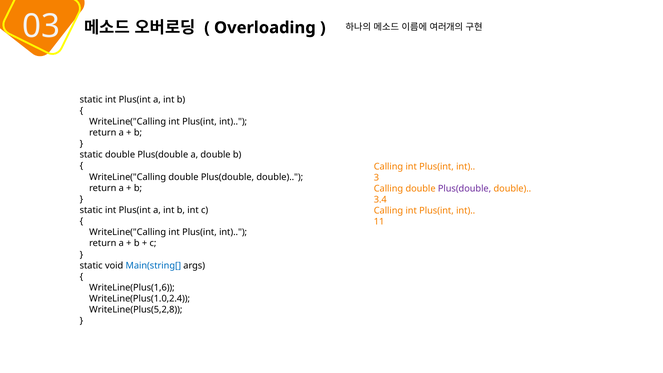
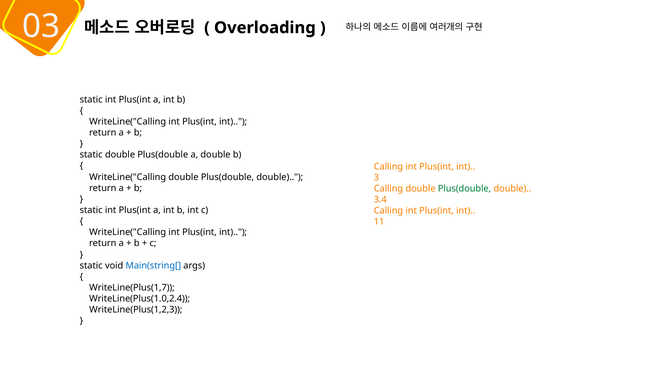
Plus(double colour: purple -> green (465, 189)
WriteLine(Plus(1,6: WriteLine(Plus(1,6 -> WriteLine(Plus(1,7 (132, 288)
WriteLine(Plus(5,2,8: WriteLine(Plus(5,2,8 -> WriteLine(Plus(1,2,3 (136, 310)
